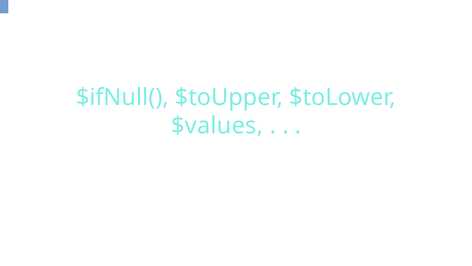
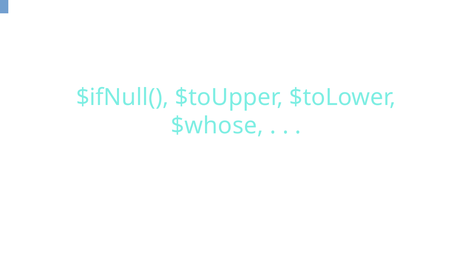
$values: $values -> $whose (217, 126)
